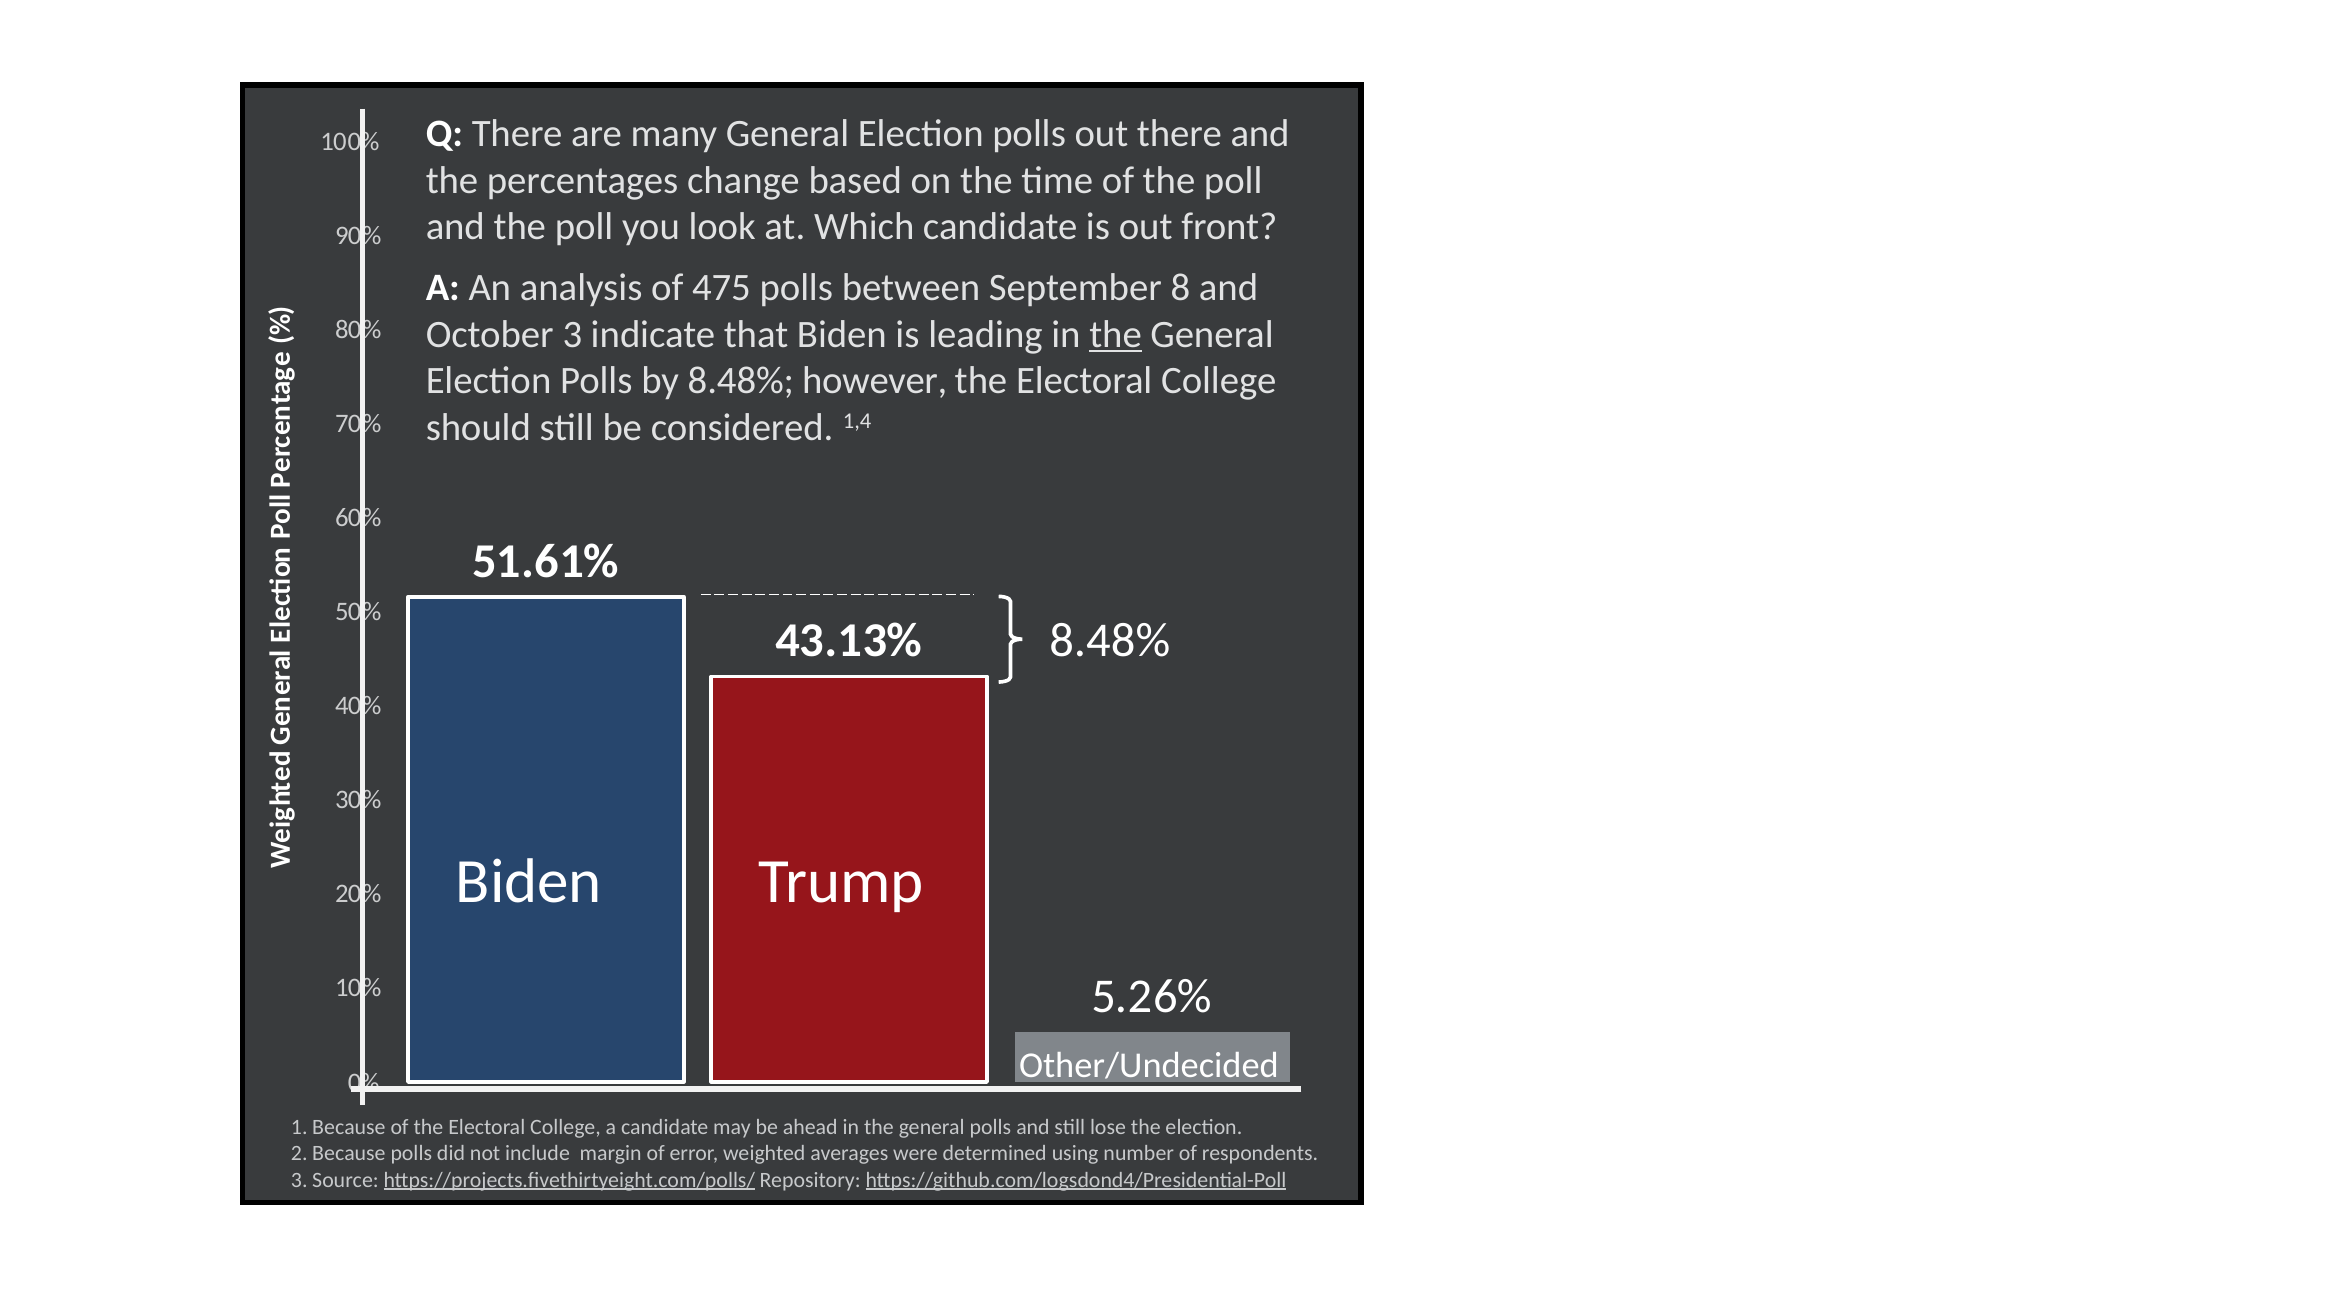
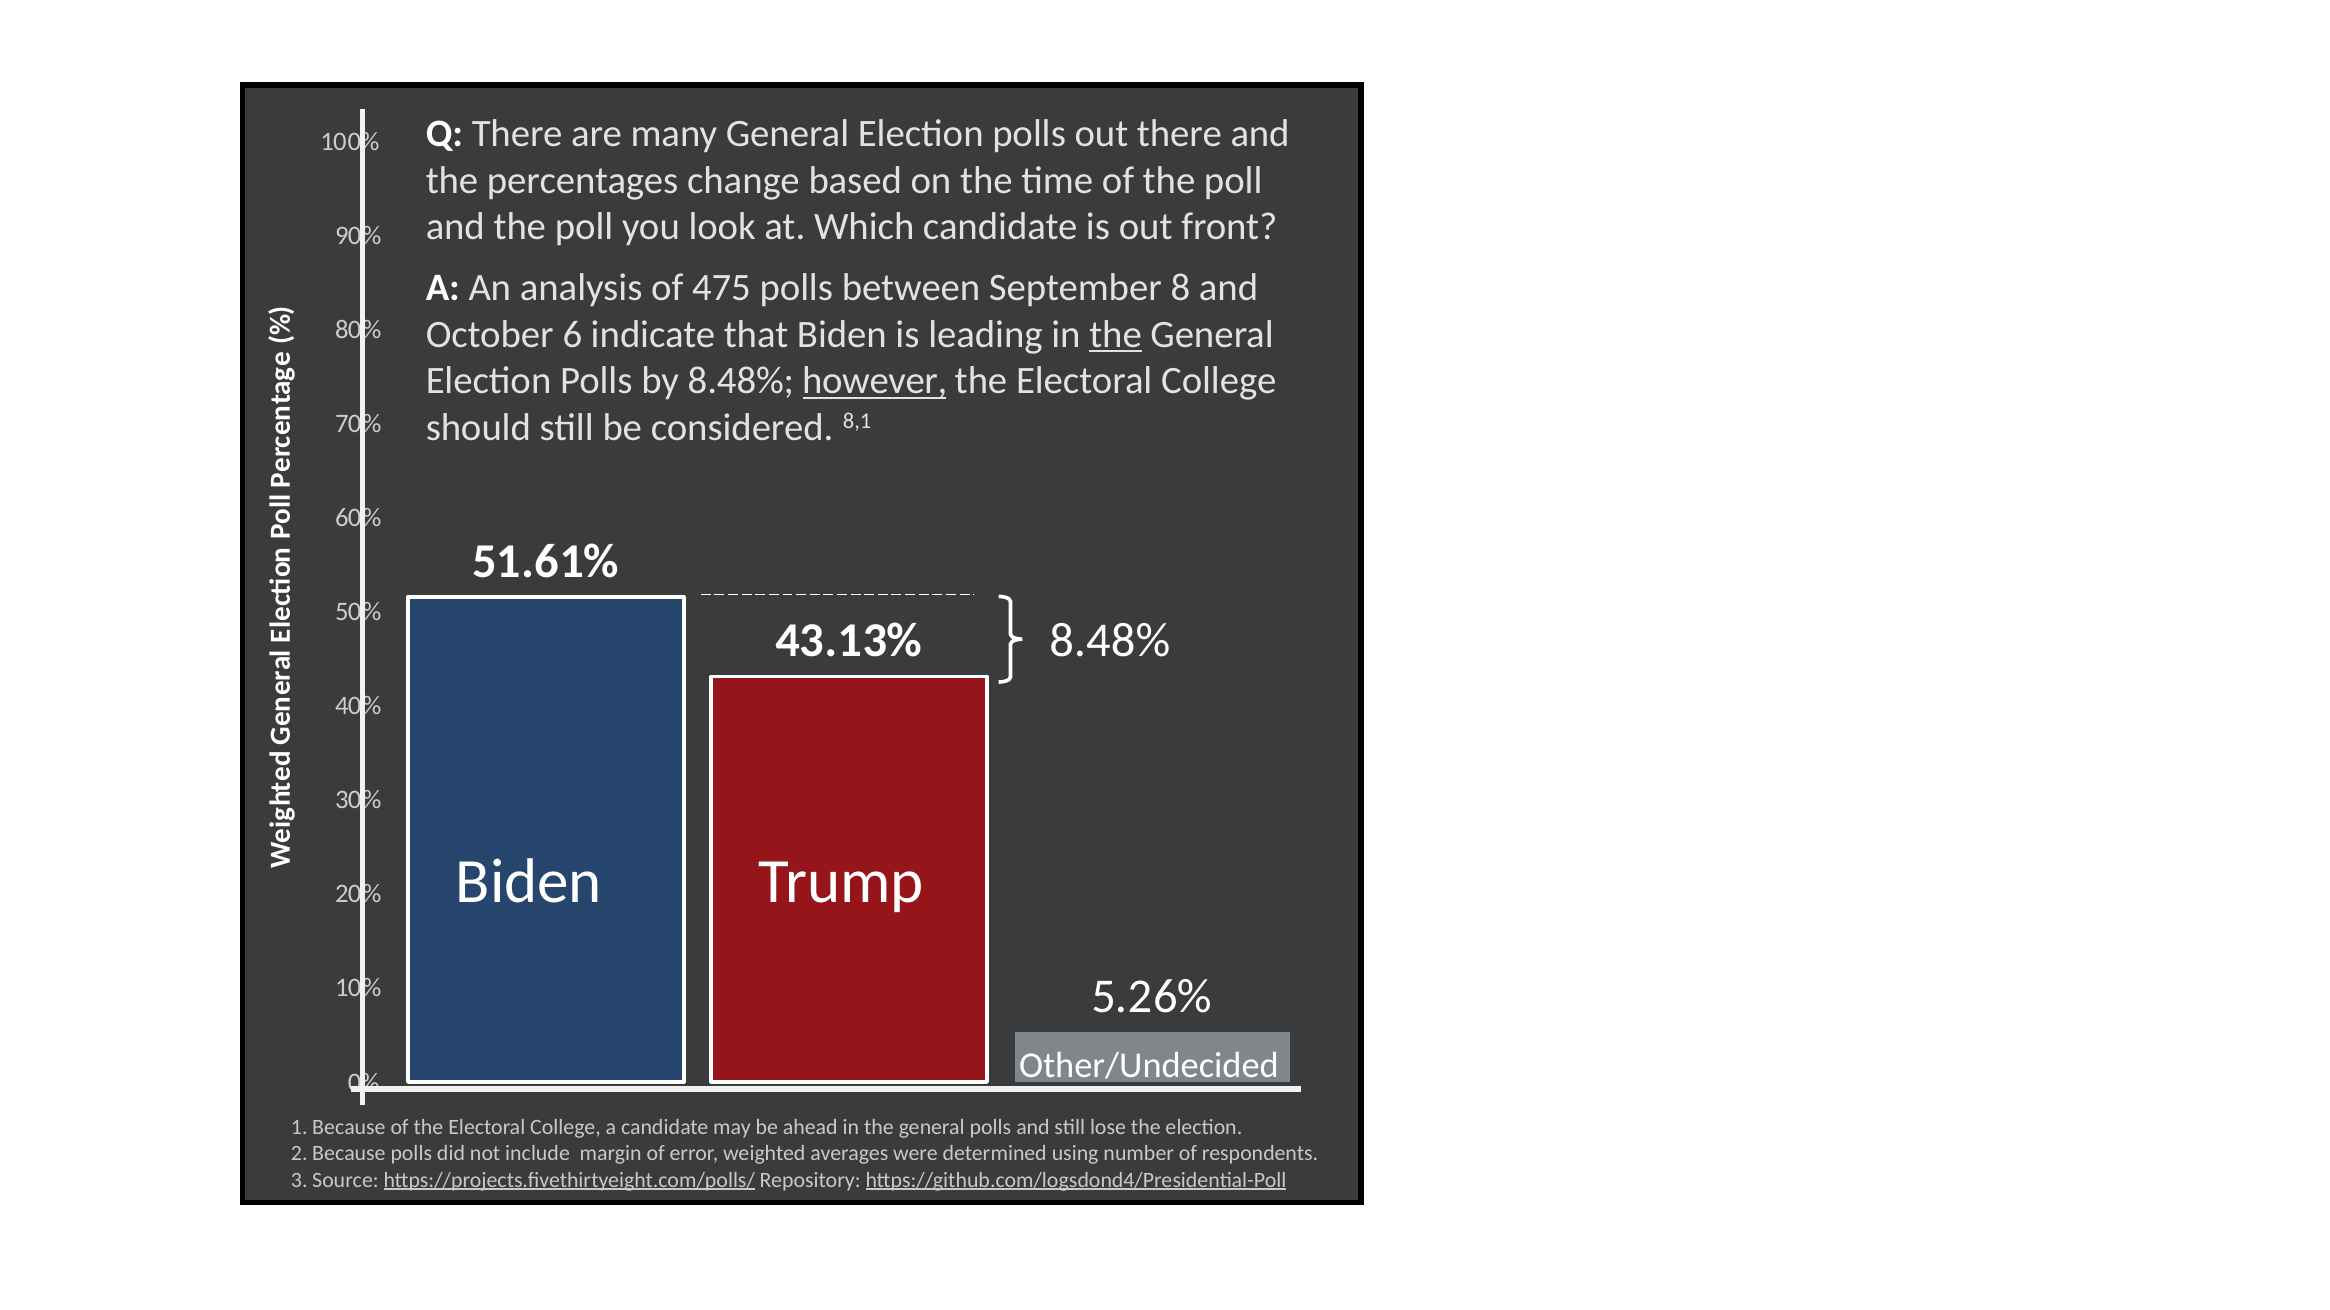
October 3: 3 -> 6 (572, 335)
however underline: none -> present (875, 381)
1,4: 1,4 -> 8,1 (857, 422)
